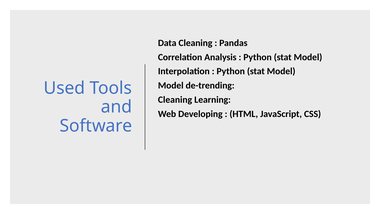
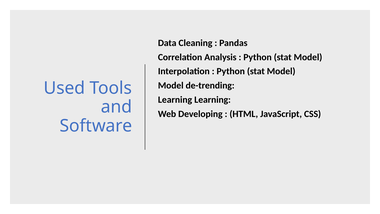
Cleaning: Cleaning -> Learning (175, 100)
